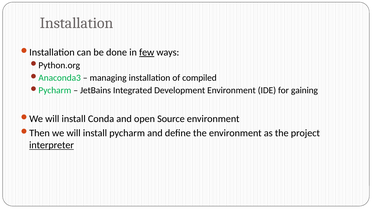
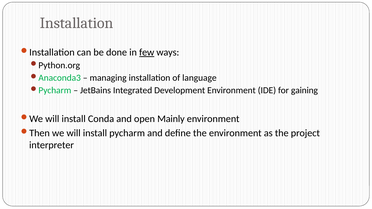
compiled: compiled -> language (199, 78)
Source: Source -> Mainly (171, 119)
interpreter underline: present -> none (52, 145)
